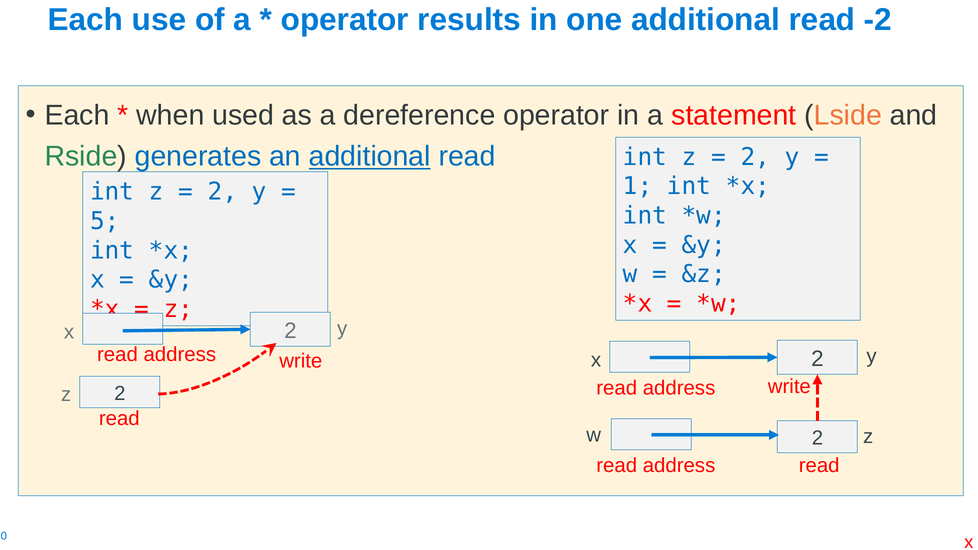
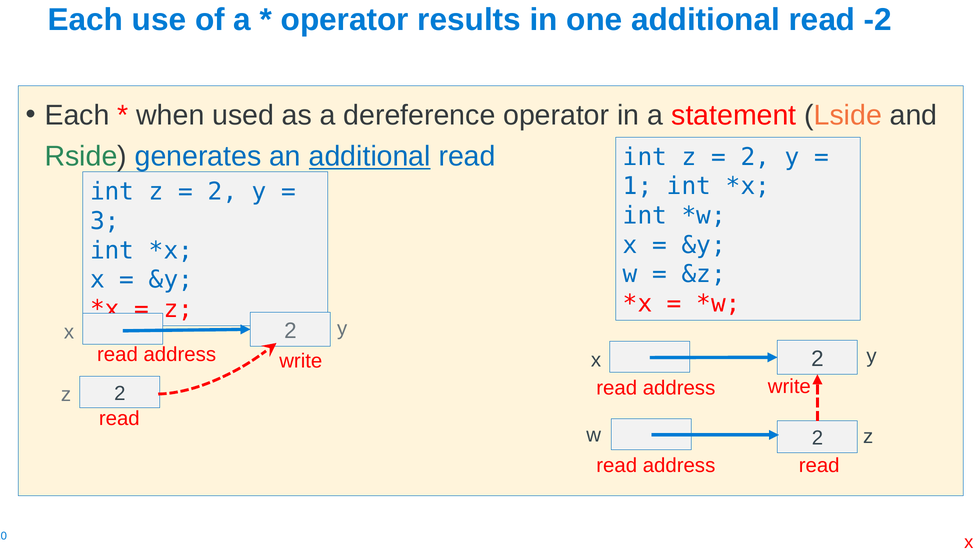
5: 5 -> 3 (105, 221)
